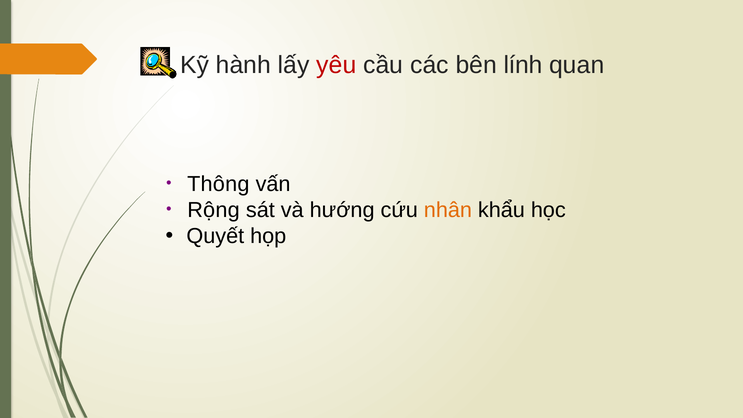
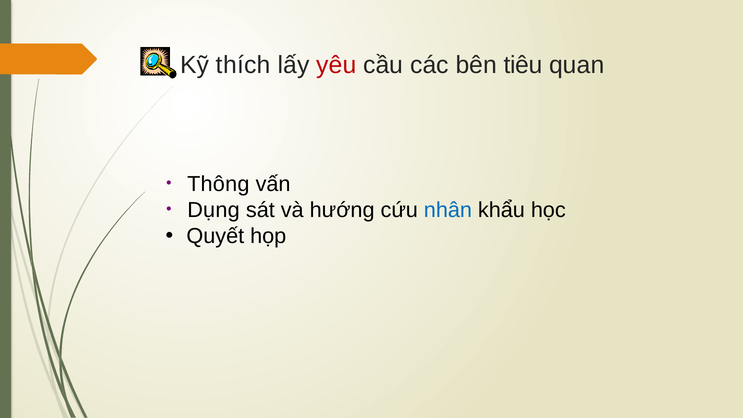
hành: hành -> thích (243, 65)
lính: lính -> tiêu (523, 65)
Rộng: Rộng -> Dụng (213, 210)
nhân colour: orange -> blue (448, 210)
